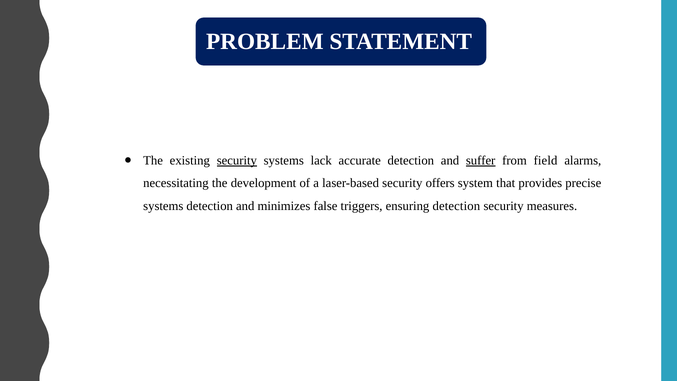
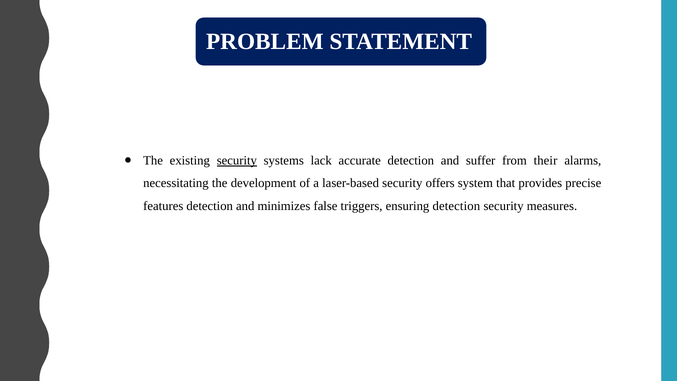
suffer underline: present -> none (481, 160)
field: field -> their (545, 160)
systems: systems -> features (163, 206)
